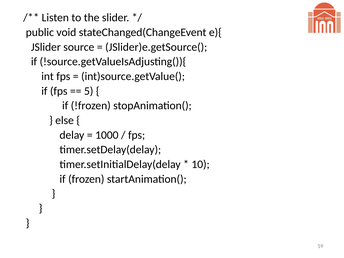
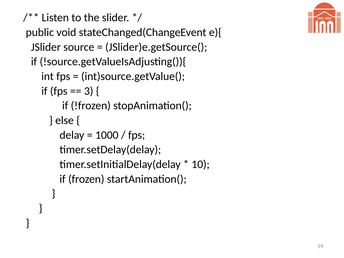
5: 5 -> 3 (89, 91)
